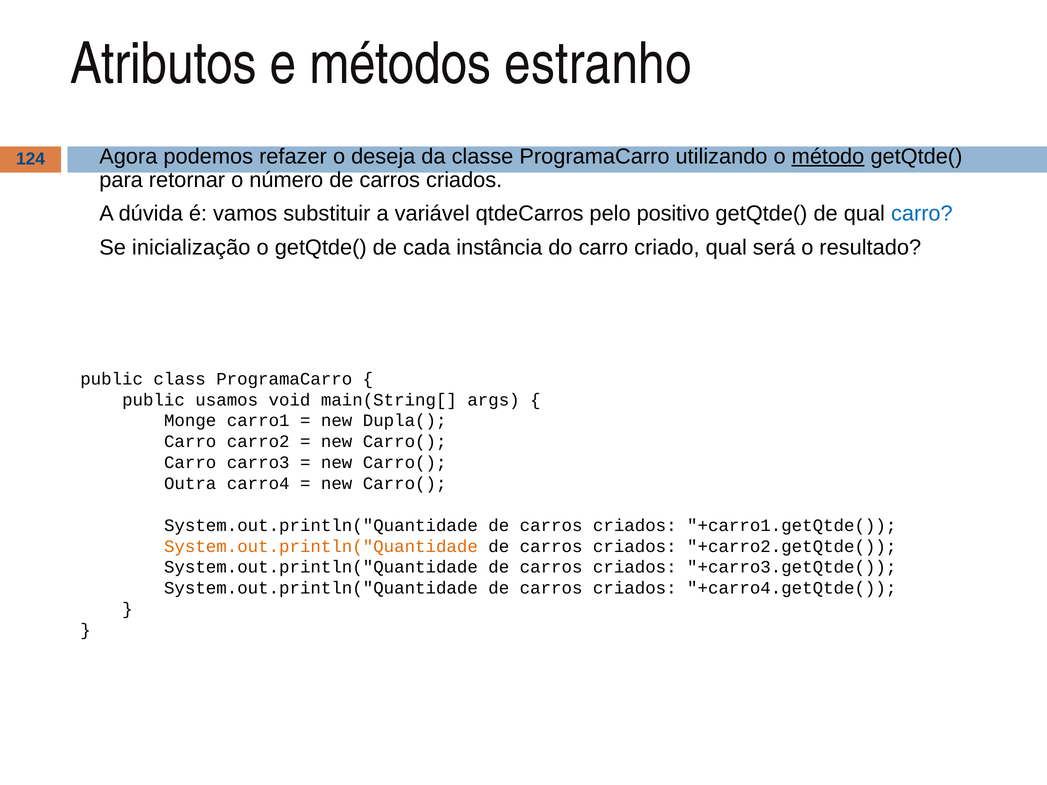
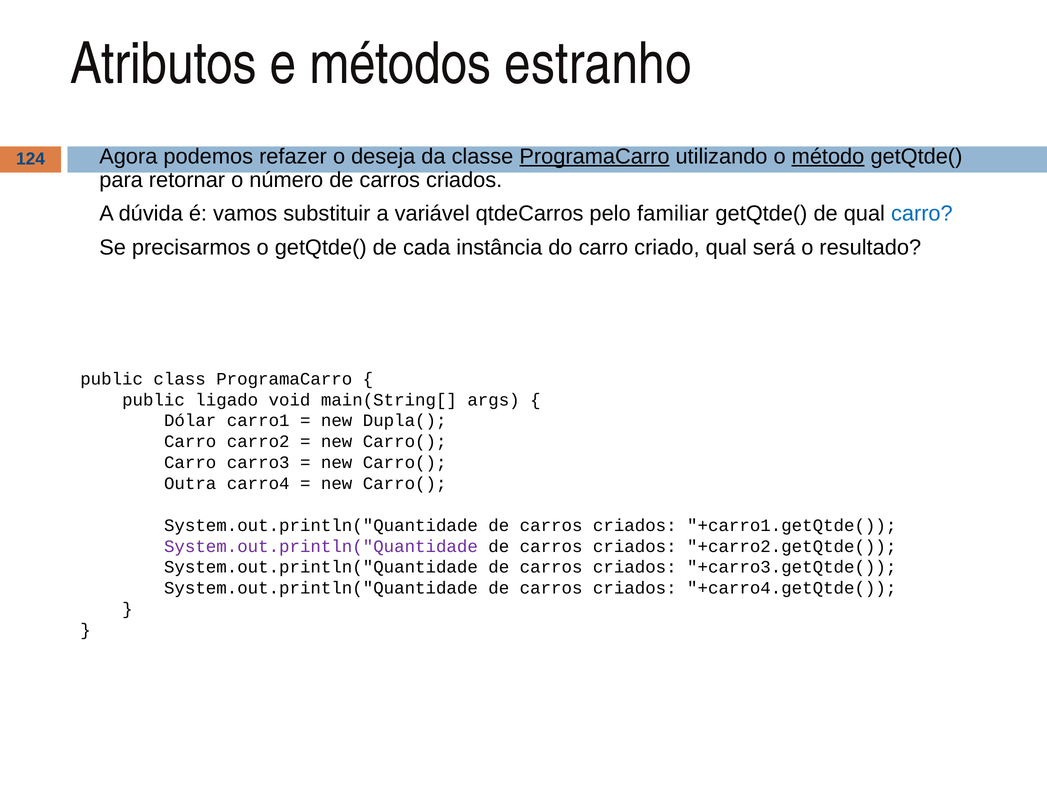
ProgramaCarro underline: none -> present (595, 156)
positivo: positivo -> familiar (673, 214)
inicialização: inicialização -> precisarmos (191, 248)
usamos: usamos -> ligado (227, 400)
Monge: Monge -> Dólar (190, 421)
System.out.println("Quantidade colour: orange -> purple (321, 546)
